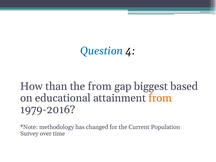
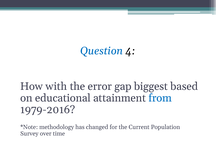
than: than -> with (56, 86)
the from: from -> error (100, 86)
from colour: orange -> blue (160, 98)
